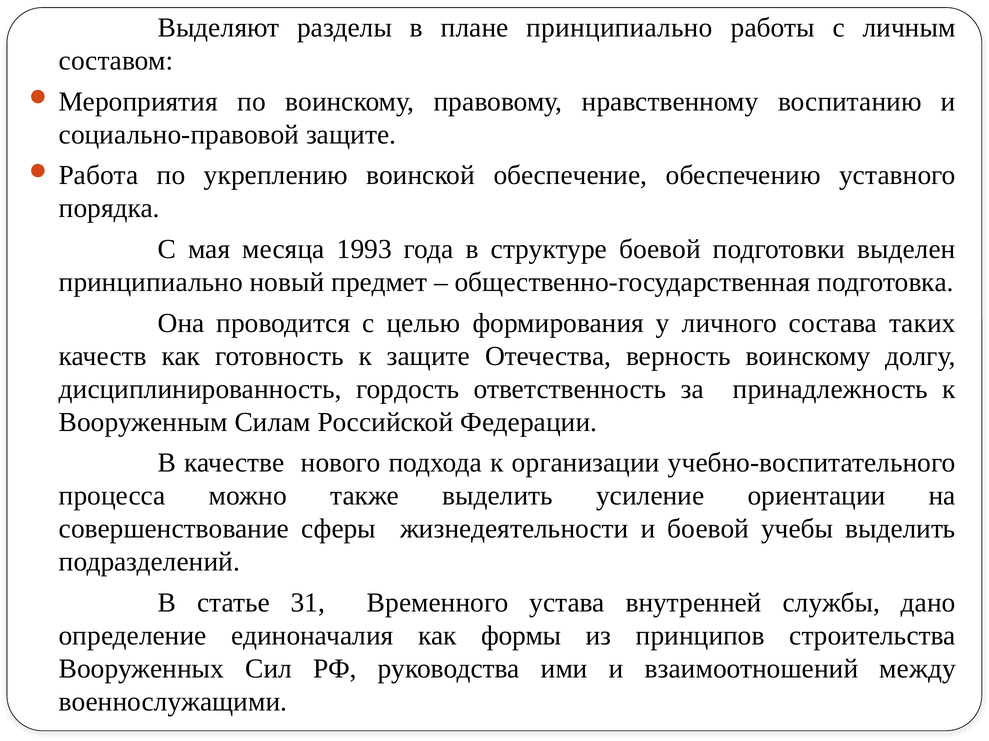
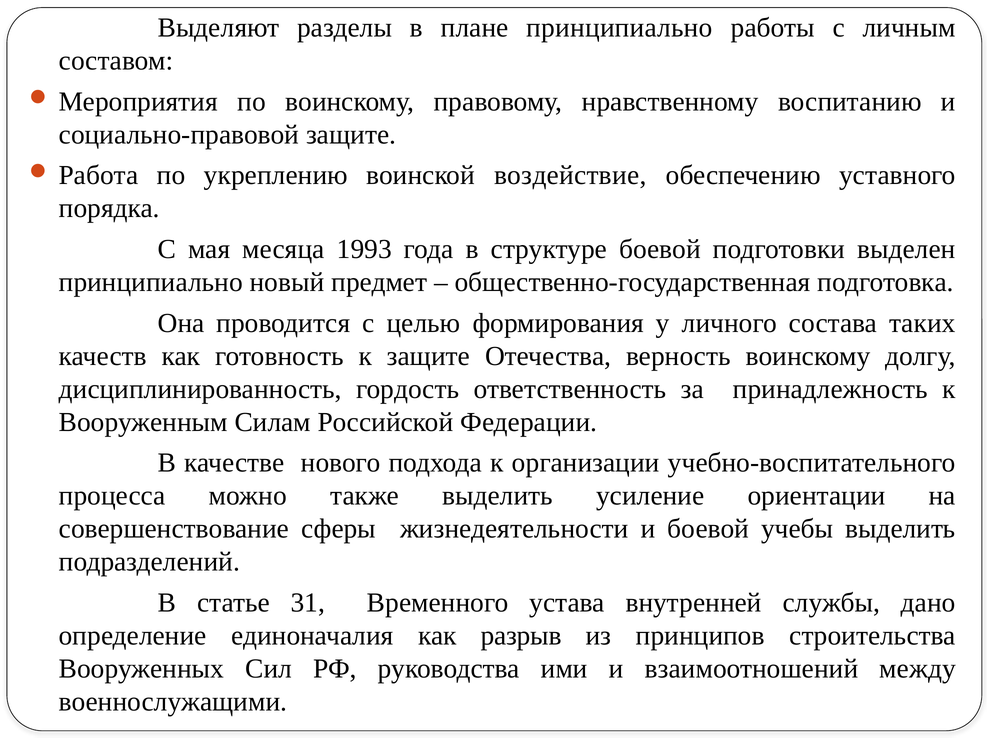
обеспечение: обеспечение -> воздействие (570, 176)
формы: формы -> разрыв (521, 636)
